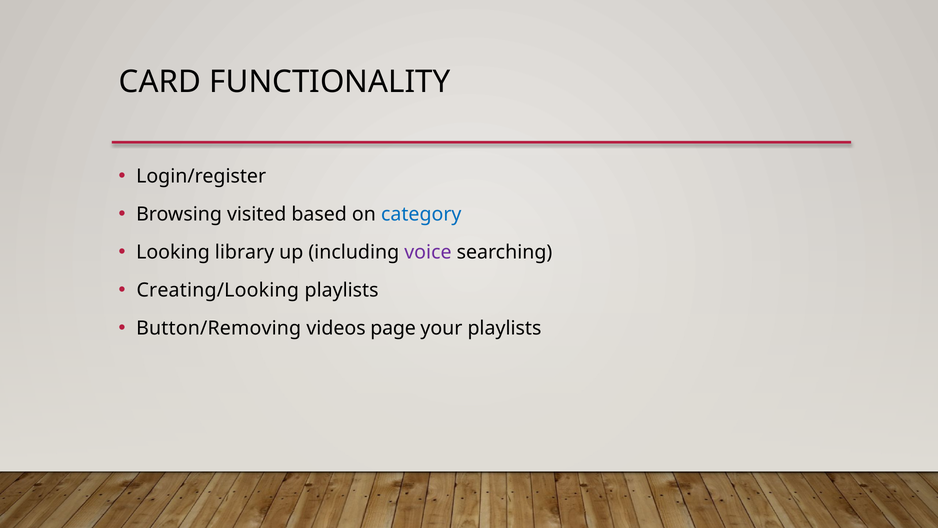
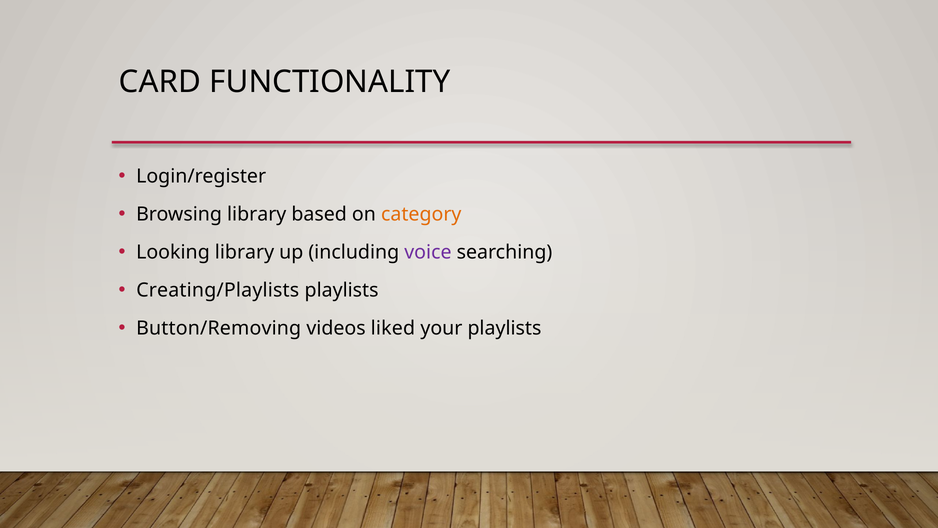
Browsing visited: visited -> library (257, 214)
category colour: blue -> orange (421, 214)
Creating/Looking: Creating/Looking -> Creating/Playlists (218, 290)
page: page -> liked (393, 328)
